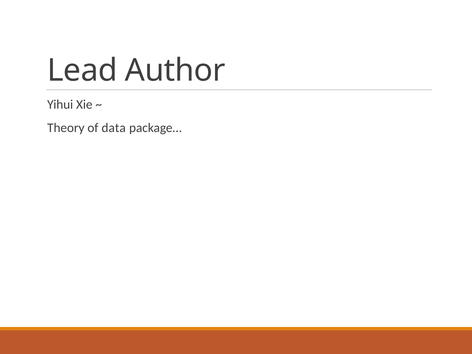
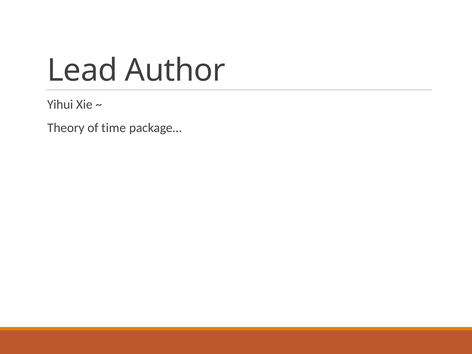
data: data -> time (114, 128)
